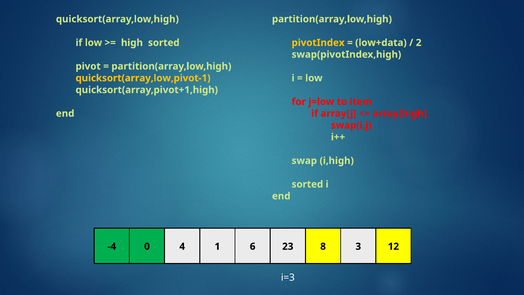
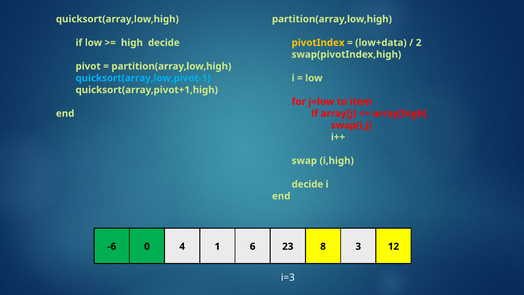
high sorted: sorted -> decide (164, 43)
quicksort(array,low,pivot-1 colour: yellow -> light blue (143, 78)
sorted: sorted -> decide (307, 184)
-4: -4 -> -6 (112, 246)
